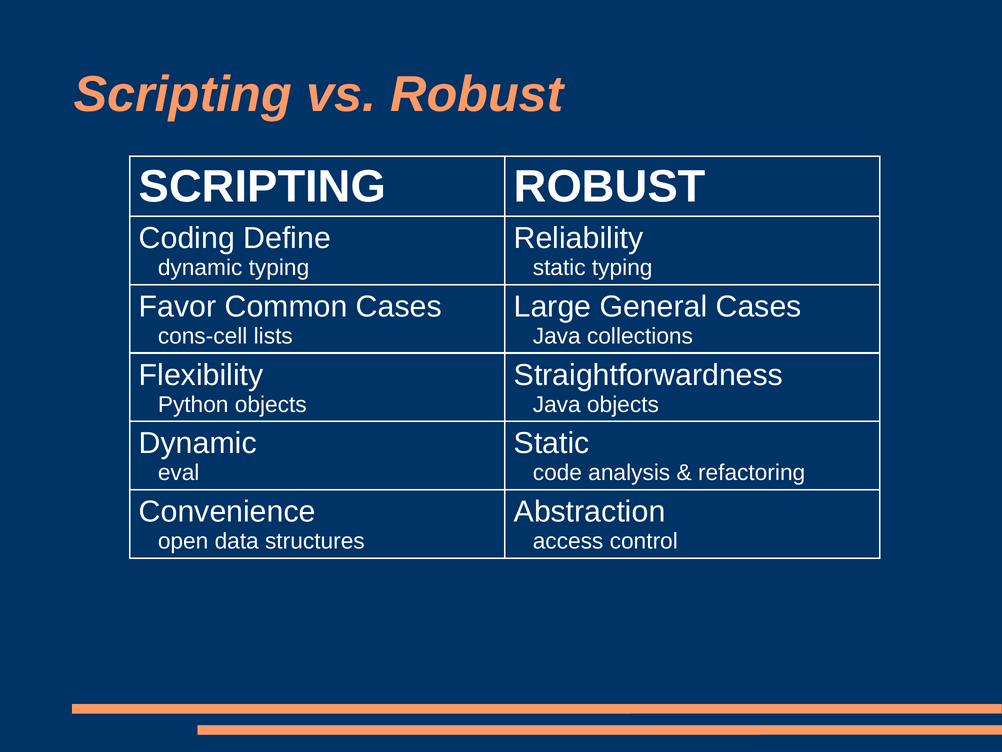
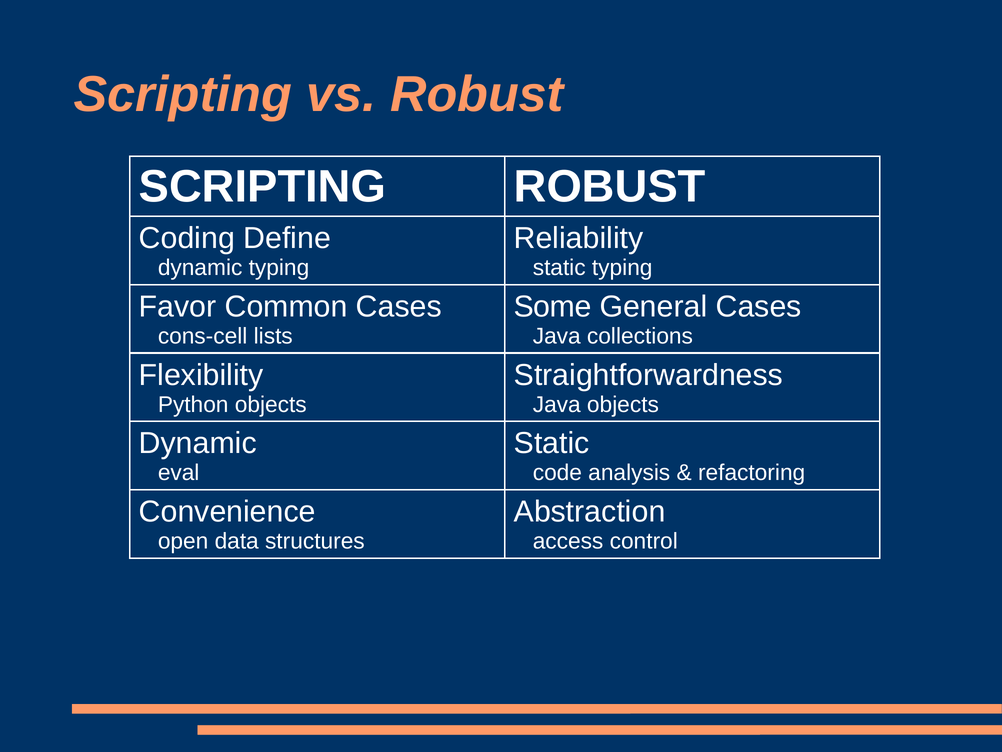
Large: Large -> Some (553, 306)
